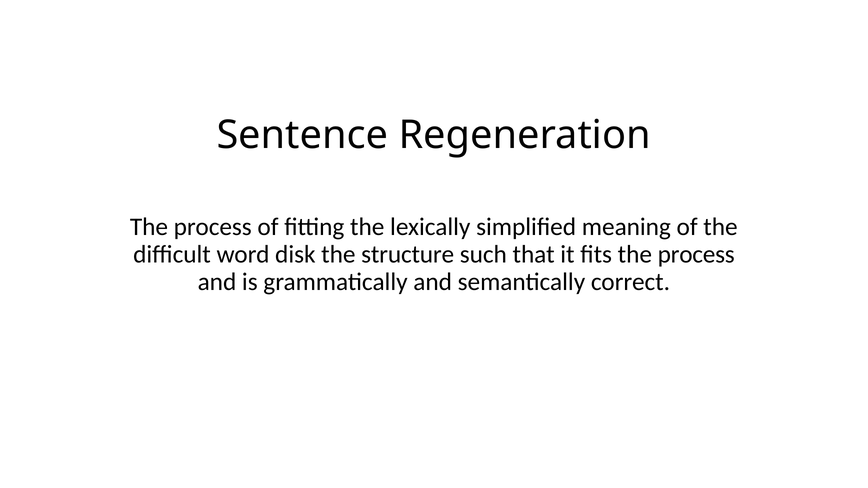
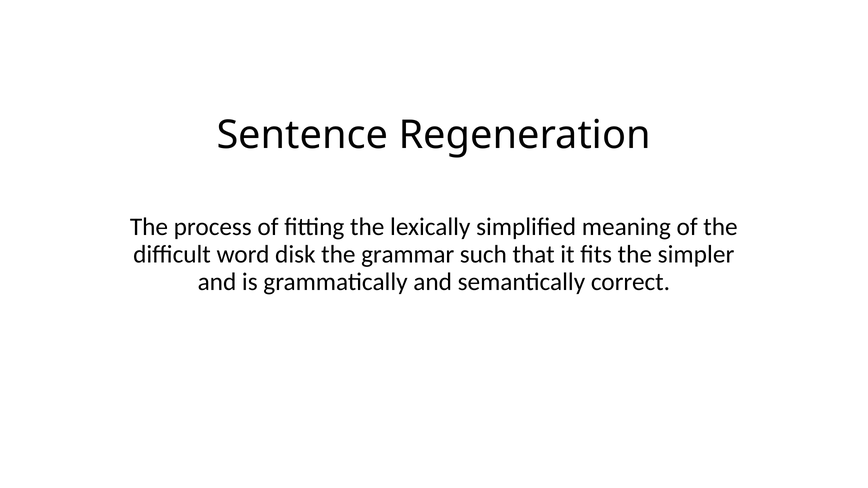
structure: structure -> grammar (408, 255)
fits the process: process -> simpler (696, 255)
